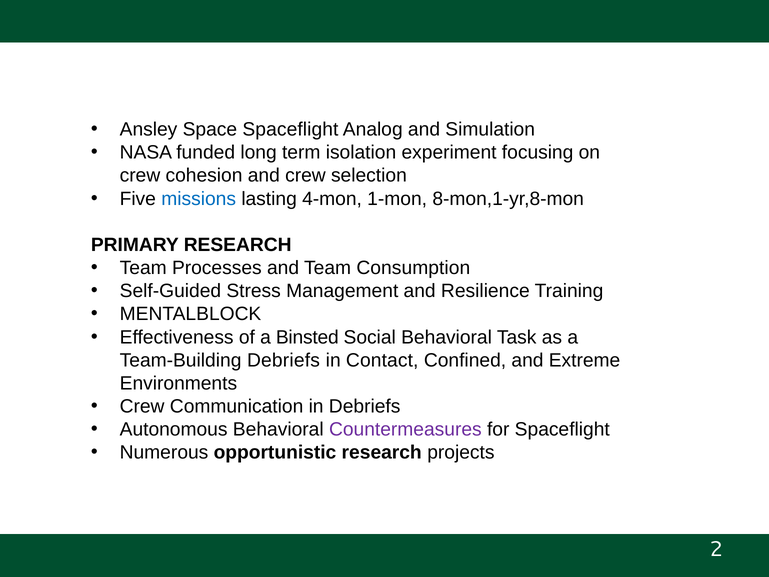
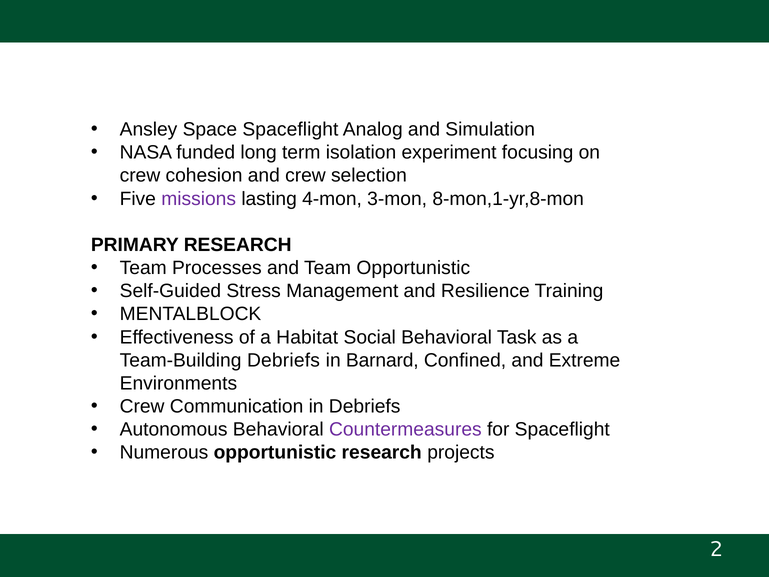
missions colour: blue -> purple (199, 199)
1-mon: 1-mon -> 3-mon (397, 199)
Team Consumption: Consumption -> Opportunistic (413, 268)
Binsted: Binsted -> Habitat (307, 337)
Contact: Contact -> Barnard (382, 360)
